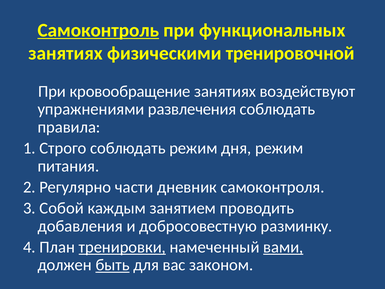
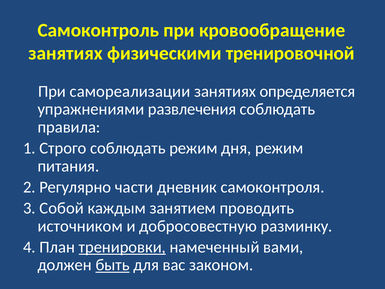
Самоконтроль underline: present -> none (98, 30)
функциональных: функциональных -> кровообращение (272, 30)
кровообращение: кровообращение -> самореализации (130, 91)
воздействуют: воздействуют -> определяется (307, 91)
добавления: добавления -> источником (80, 226)
вами underline: present -> none (283, 247)
